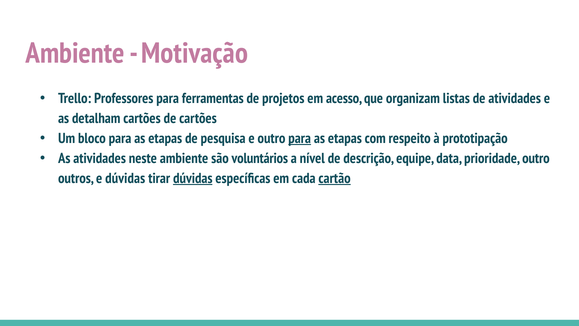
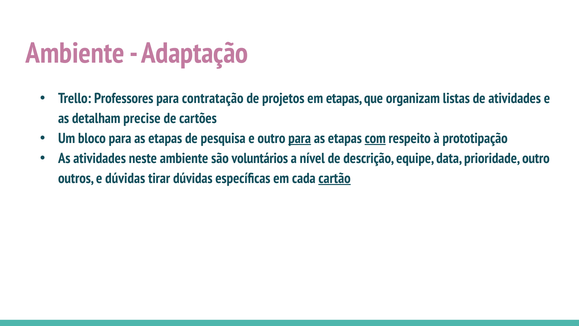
Motivação: Motivação -> Adaptação (195, 53)
ferramentas: ferramentas -> contratação (213, 98)
em acesso: acesso -> etapas (344, 98)
detalham cartões: cartões -> precise (142, 118)
com underline: none -> present (375, 138)
dúvidas underline: present -> none (193, 178)
